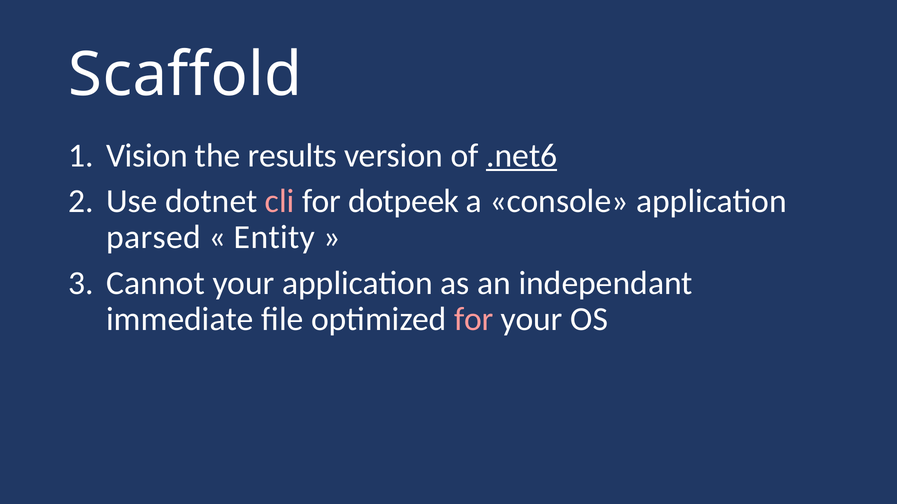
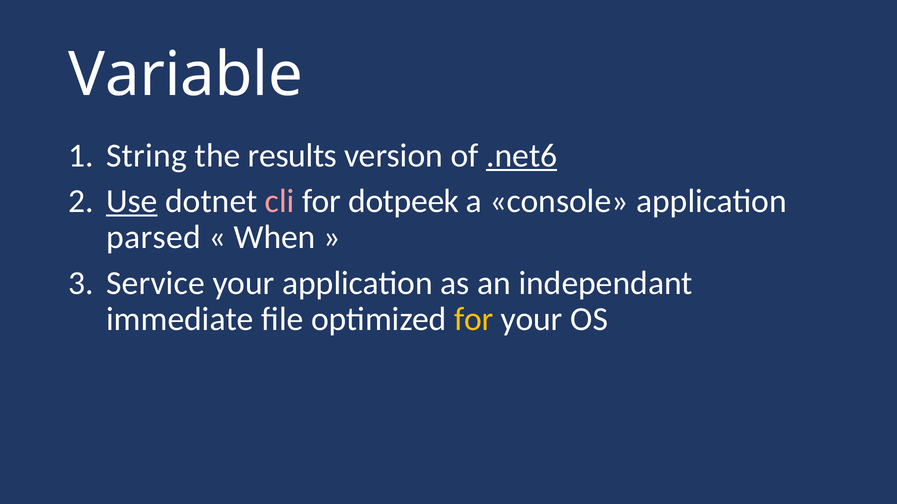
Scaffold: Scaffold -> Variable (186, 75)
Vision: Vision -> String (147, 156)
Use underline: none -> present (132, 201)
Entity: Entity -> When (275, 238)
Cannot: Cannot -> Service (156, 283)
for colour: pink -> yellow (474, 320)
